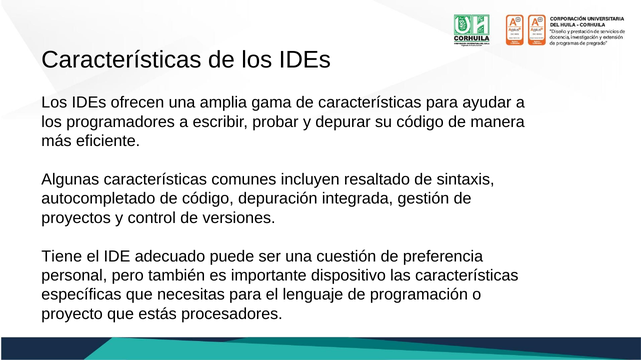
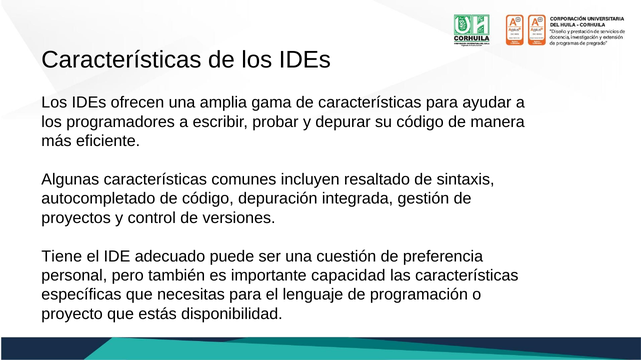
dispositivo: dispositivo -> capacidad (348, 276)
procesadores: procesadores -> disponibilidad (232, 314)
